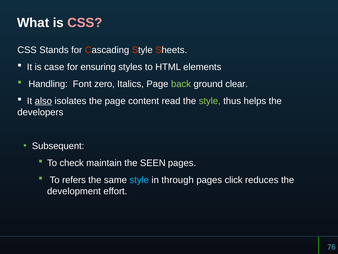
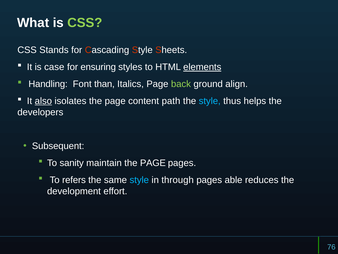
CSS colour: pink -> light green (85, 23)
elements underline: none -> present (202, 67)
zero: zero -> than (104, 84)
clear: clear -> align (237, 84)
read: read -> path (171, 101)
style colour: light green -> light blue (210, 101)
check: check -> sanity (72, 163)
maintain the SEEN: SEEN -> PAGE (153, 163)
click: click -> able (234, 180)
